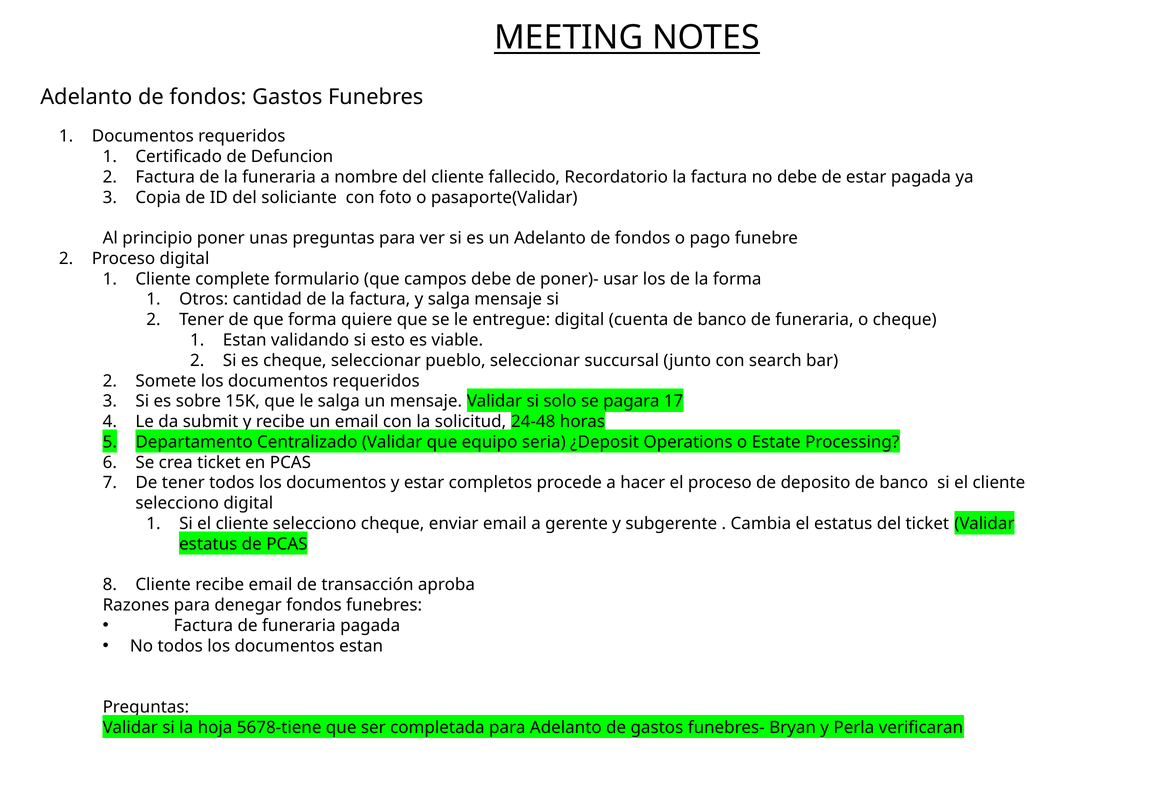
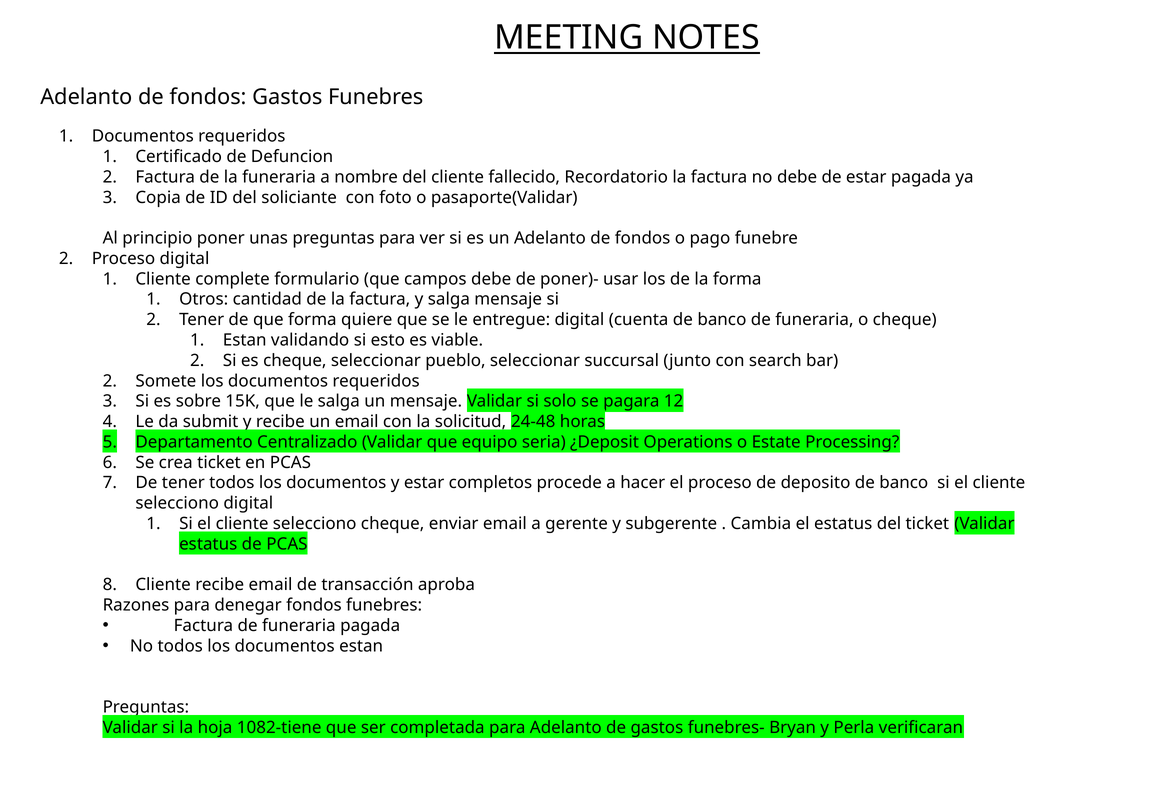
17: 17 -> 12 (674, 402)
5678-tiene: 5678-tiene -> 1082-tiene (279, 728)
